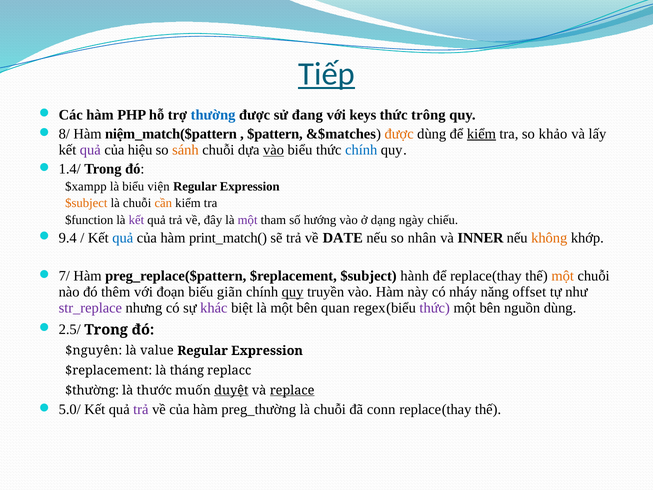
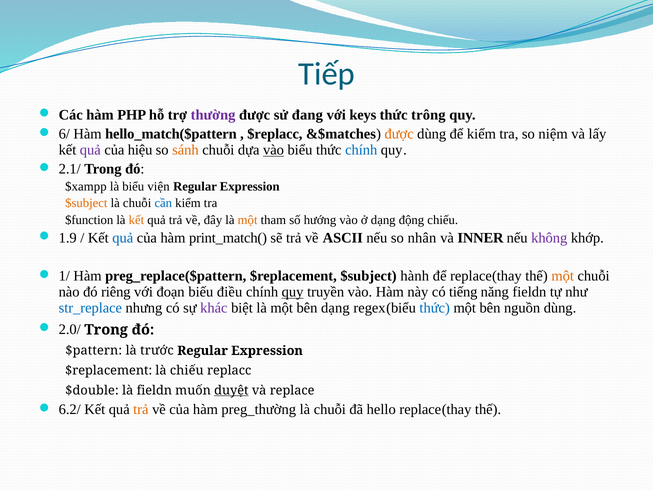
Tiếp underline: present -> none (327, 74)
thường colour: blue -> purple (213, 115)
8/: 8/ -> 6/ (64, 134)
niệm_match($pattern: niệm_match($pattern -> hello_match($pattern (171, 134)
$pattern: $pattern -> $replacc (275, 134)
kiểm underline: present -> none (481, 134)
khảo: khảo -> niệm (553, 134)
1.4/: 1.4/ -> 2.1/ (70, 169)
cần colour: orange -> blue (163, 203)
kết colour: purple -> orange (136, 220)
một colour: purple -> orange (248, 220)
ngày: ngày -> động (411, 220)
9.4: 9.4 -> 1.9 (68, 238)
DATE: DATE -> ASCII (343, 238)
không colour: orange -> purple (549, 238)
7/: 7/ -> 1/ (64, 276)
thêm: thêm -> riêng (116, 292)
giãn: giãn -> điều (230, 292)
nháy: nháy -> tiếng (463, 292)
năng offset: offset -> fieldn (529, 292)
str_replace colour: purple -> blue (90, 308)
bên quan: quan -> dạng (335, 308)
thức colour: purple -> blue (435, 308)
2.5/: 2.5/ -> 2.0/ (70, 330)
$nguyên: $nguyên -> $pattern (94, 351)
value: value -> trước (157, 351)
là tháng: tháng -> chiếu (187, 370)
$thường: $thường -> $double (92, 390)
là thước: thước -> fieldn (154, 390)
replace underline: present -> none (292, 390)
5.0/: 5.0/ -> 6.2/ (70, 409)
trả colour: purple -> orange (141, 409)
conn: conn -> hello (381, 409)
